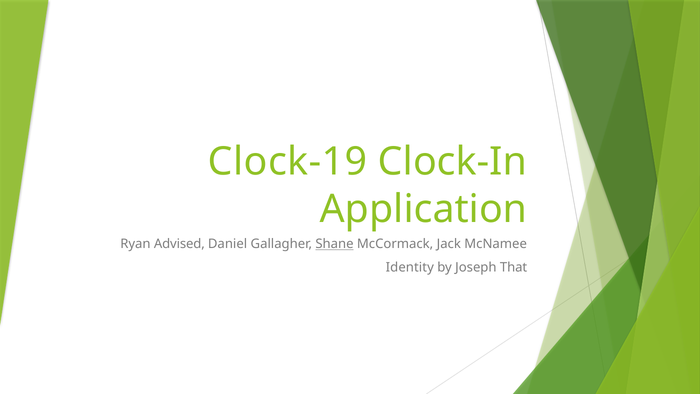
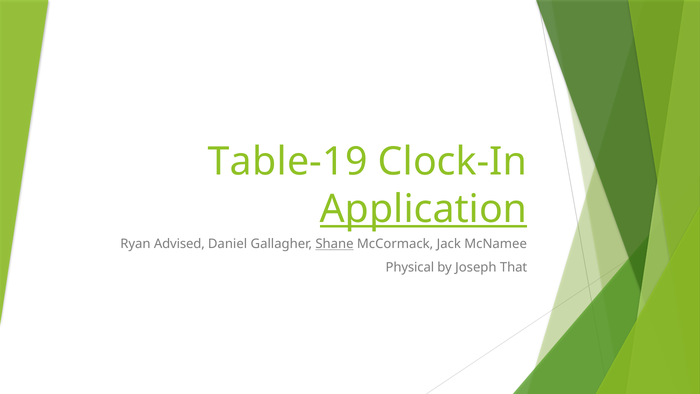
Clock-19: Clock-19 -> Table-19 (288, 162)
Application underline: none -> present (423, 209)
Identity: Identity -> Physical (410, 267)
